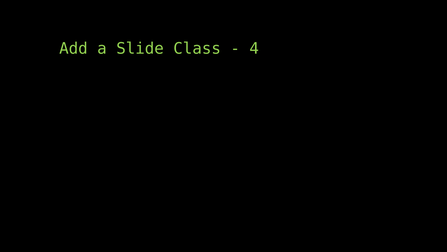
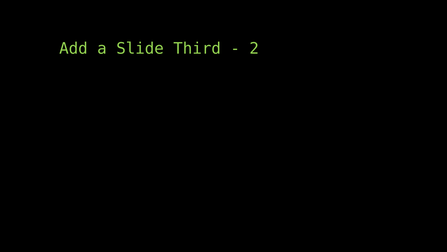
Class: Class -> Third (197, 48)
4: 4 -> 2 (254, 48)
